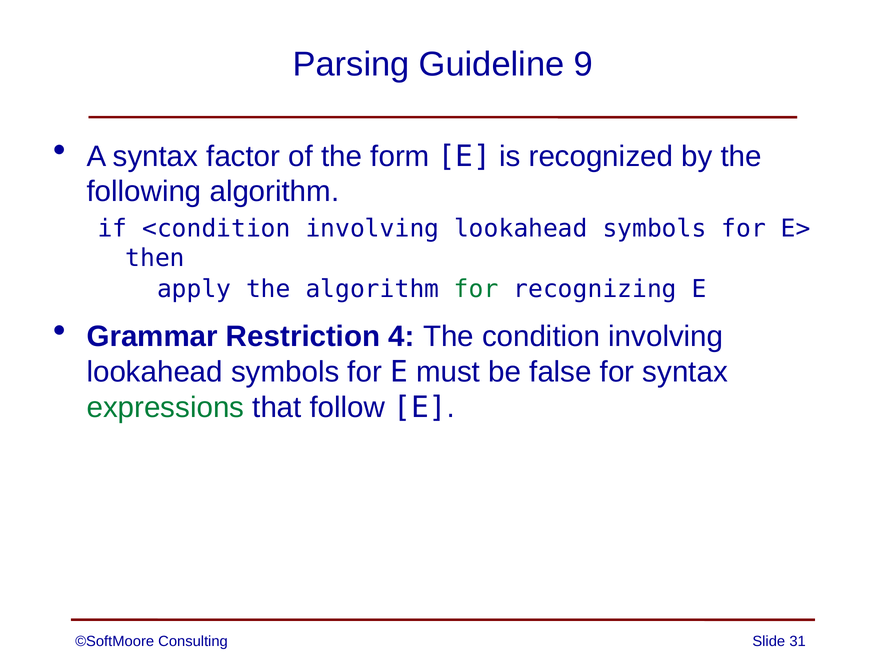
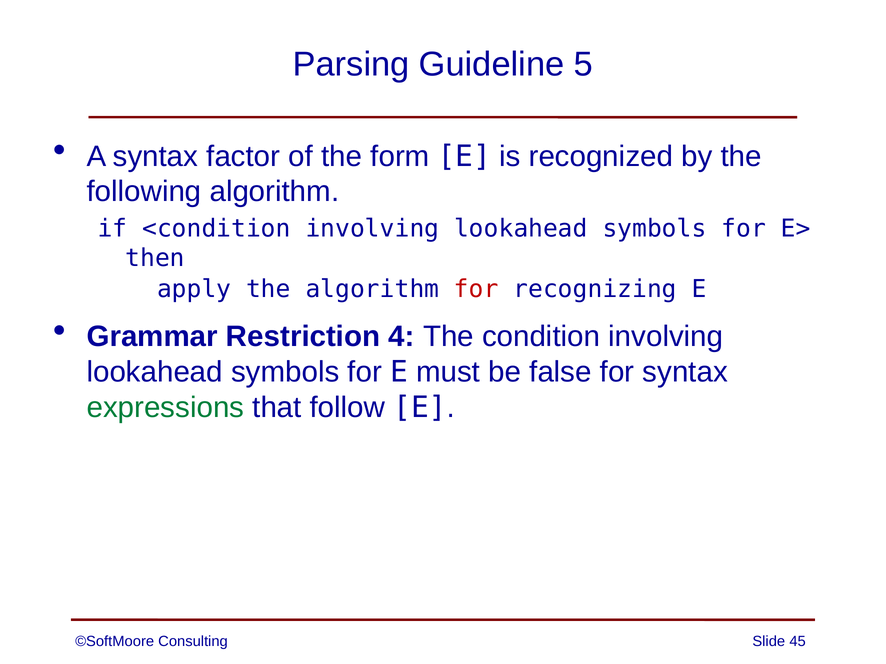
9: 9 -> 5 (583, 64)
for colour: green -> red (476, 289)
31: 31 -> 45 (798, 642)
